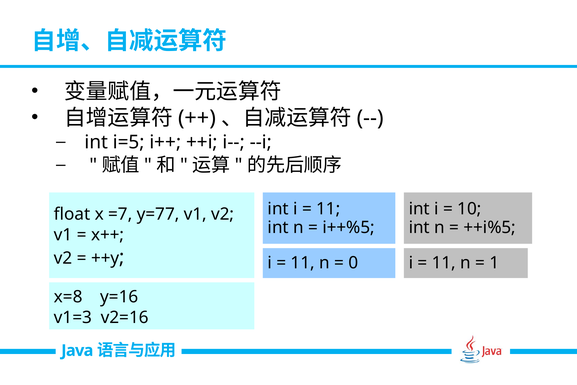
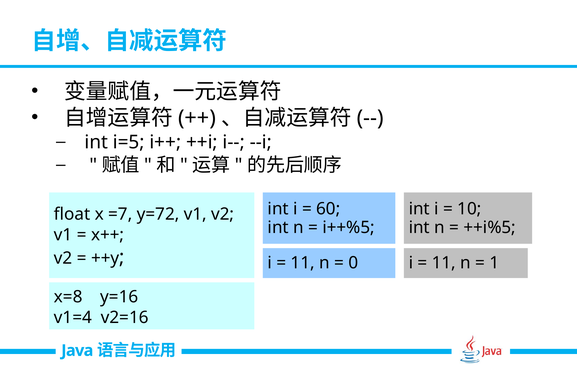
11: 11 -> 60 (328, 209)
y=77: y=77 -> y=72 (158, 214)
v1=3: v1=3 -> v1=4 (73, 317)
